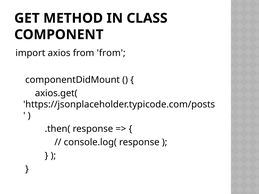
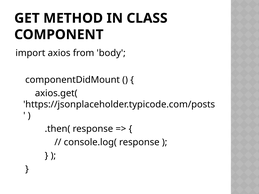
from from: from -> body (111, 53)
